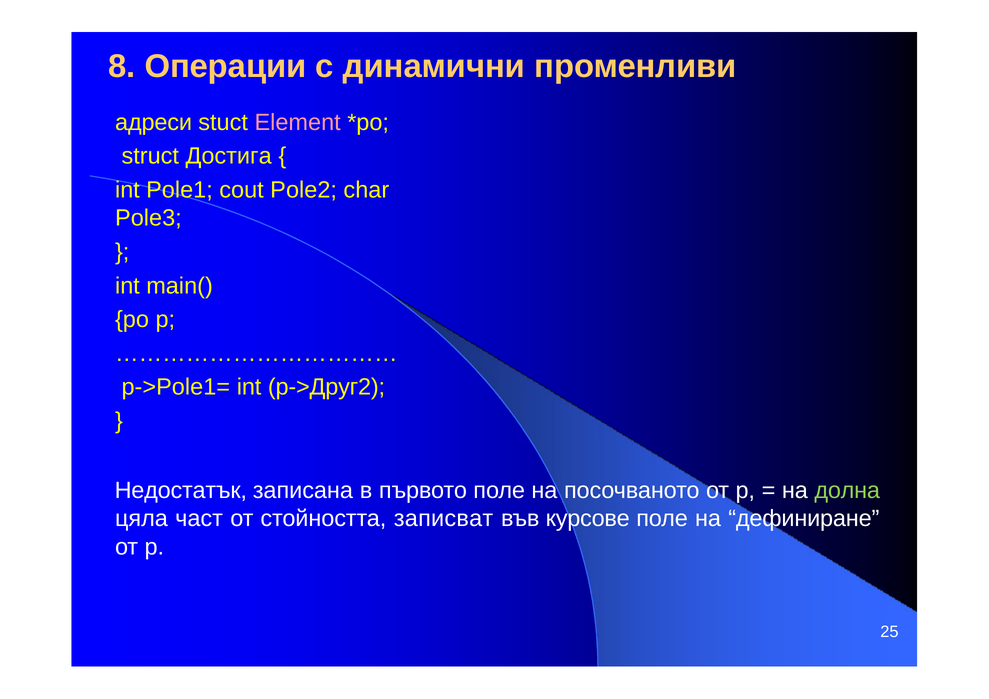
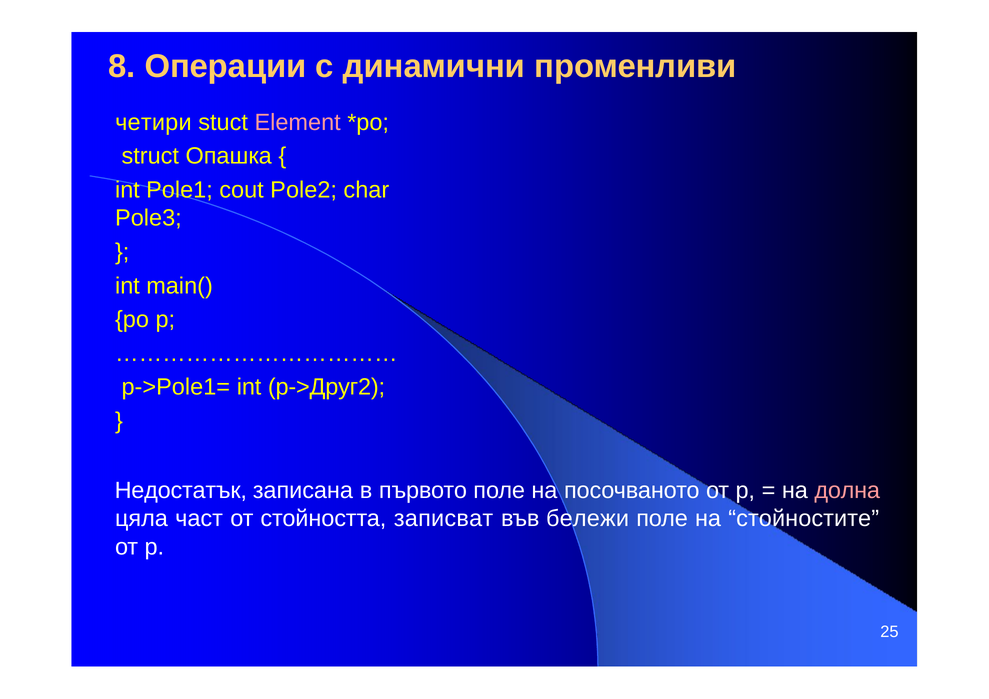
адреси: адреси -> четири (153, 122)
Достига: Достига -> Опашка (229, 156)
долна colour: light green -> pink (847, 491)
курсове: курсове -> бележи (588, 519)
дефиниране: дефиниране -> стойностите (804, 519)
